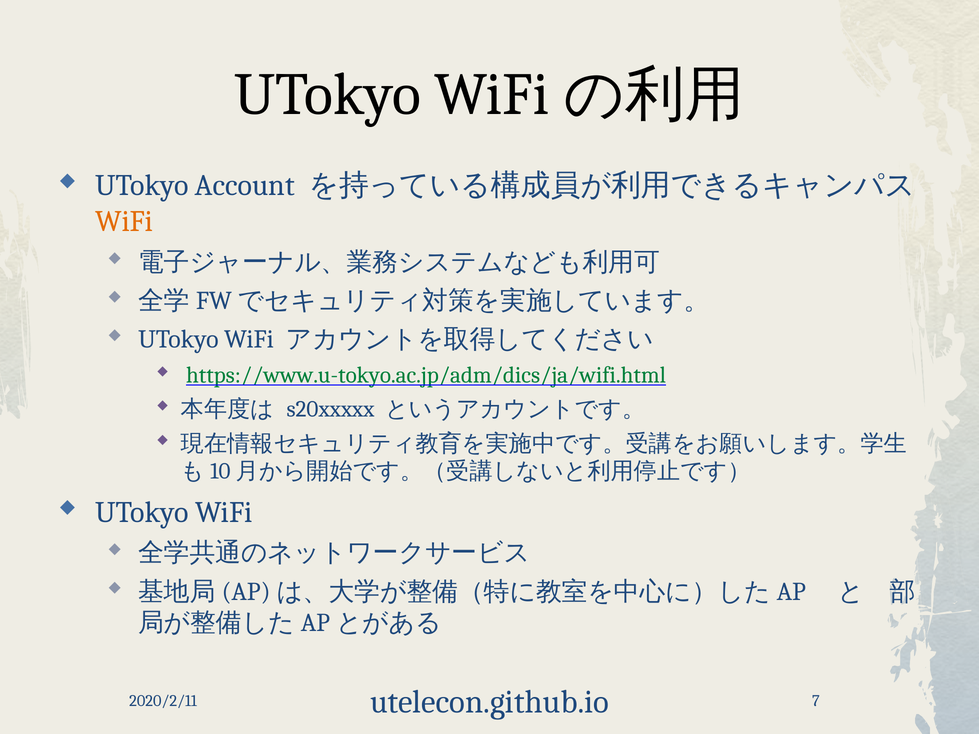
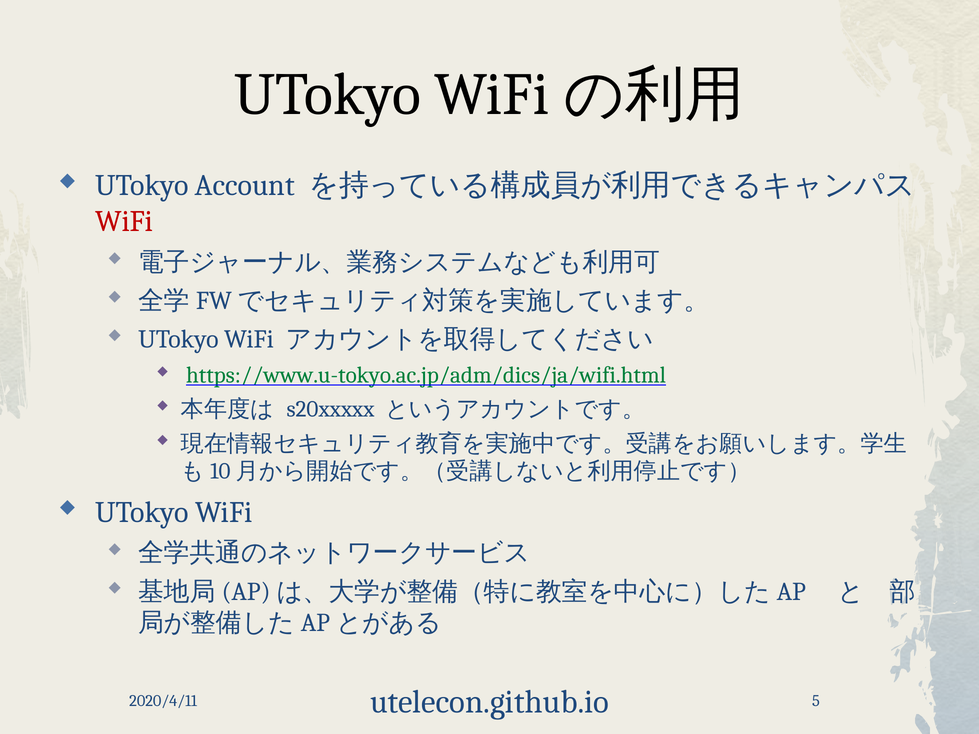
WiFi colour: orange -> red (124, 221)
2020/2/11: 2020/2/11 -> 2020/4/11 (163, 701)
7: 7 -> 5 (816, 701)
